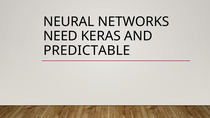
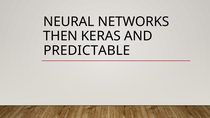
NEED: NEED -> THEN (60, 36)
